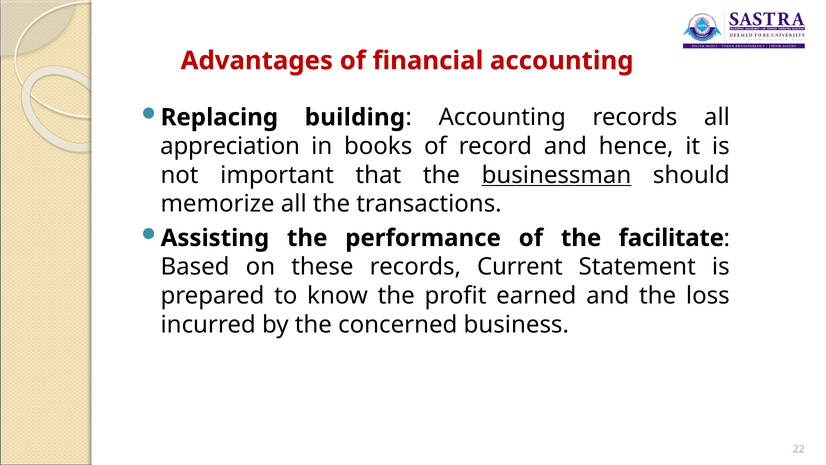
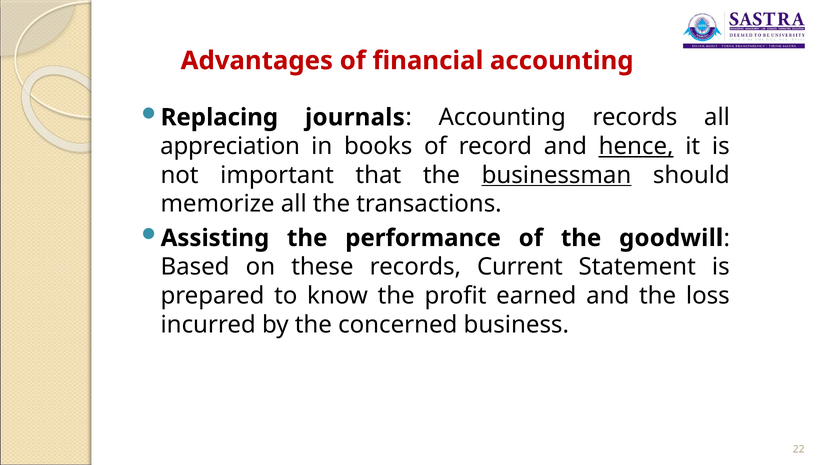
building: building -> journals (355, 117)
hence underline: none -> present (636, 146)
facilitate: facilitate -> goodwill (671, 238)
